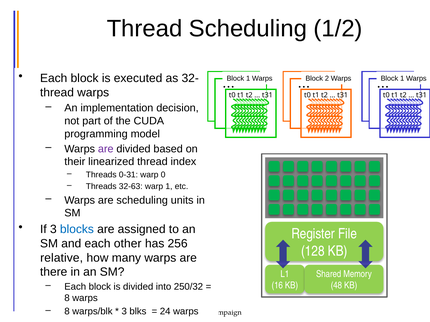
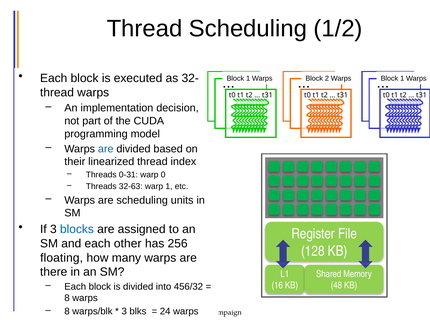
are colour: purple -> blue (106, 149)
relative: relative -> floating (62, 258)
250/32: 250/32 -> 456/32 (188, 287)
